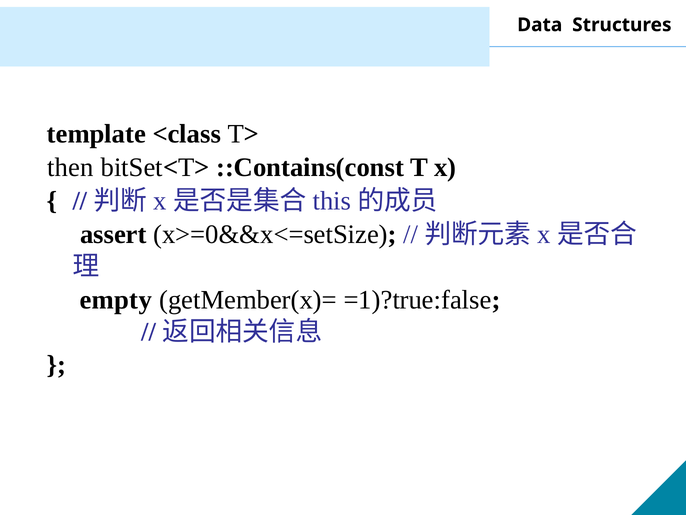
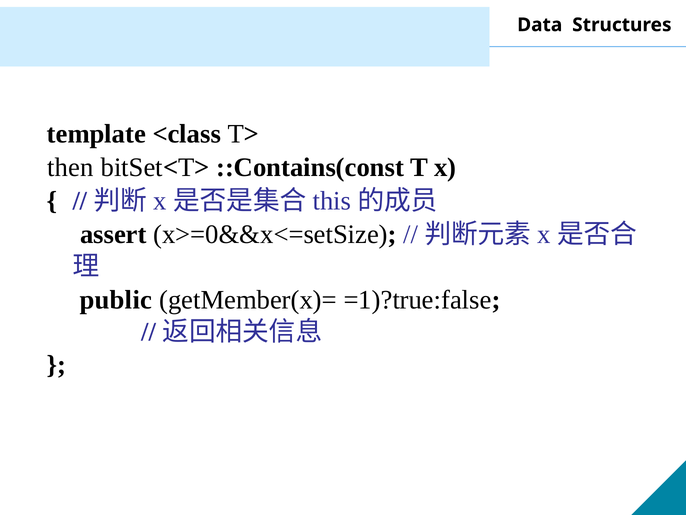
empty: empty -> public (116, 299)
